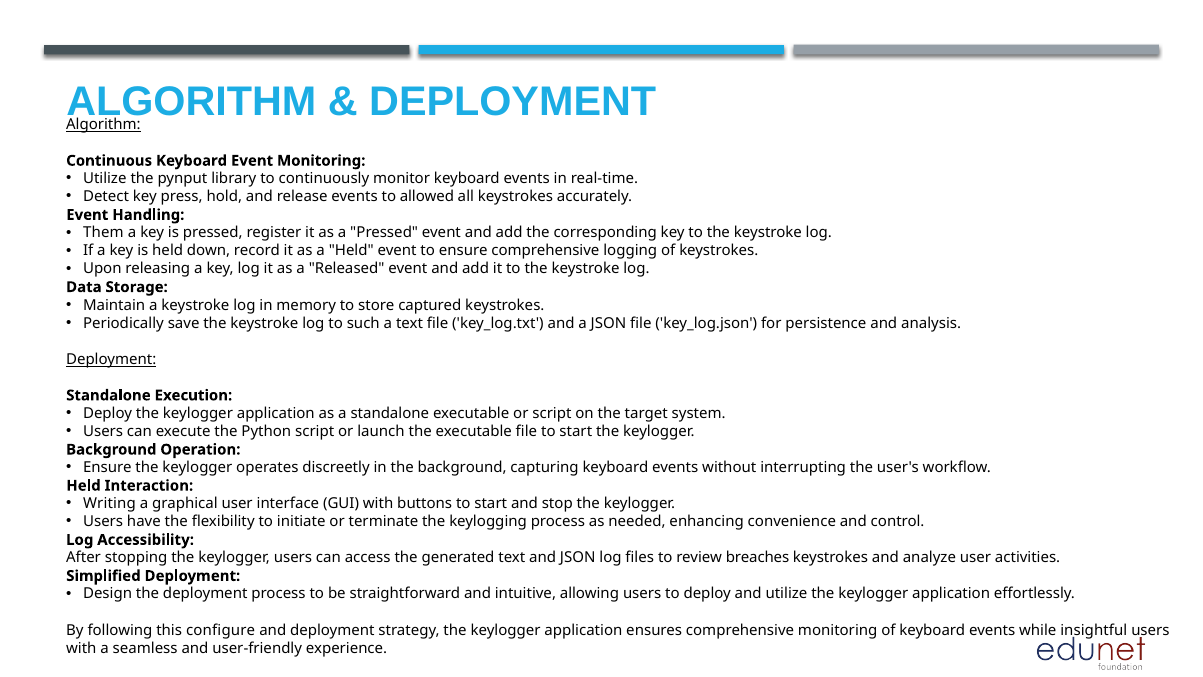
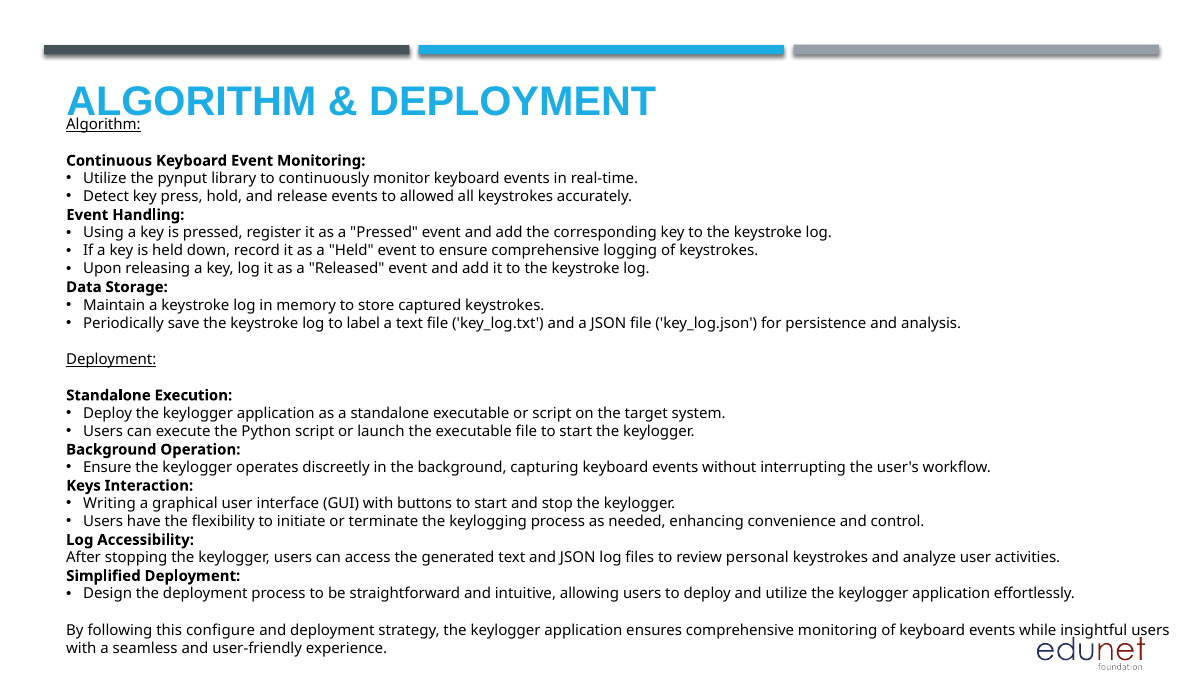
Them: Them -> Using (104, 233)
such: such -> label (363, 323)
Held: Held -> Keys (83, 485)
breaches: breaches -> personal (757, 558)
